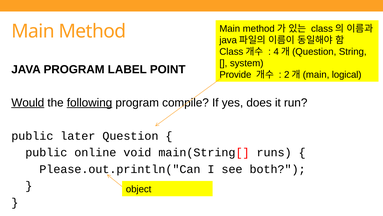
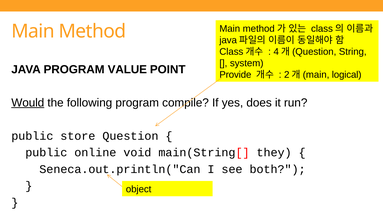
LABEL: LABEL -> VALUE (127, 69)
following underline: present -> none (90, 102)
later: later -> store (78, 136)
runs: runs -> they (274, 152)
Please.out.println("Can: Please.out.println("Can -> Seneca.out.println("Can (120, 169)
